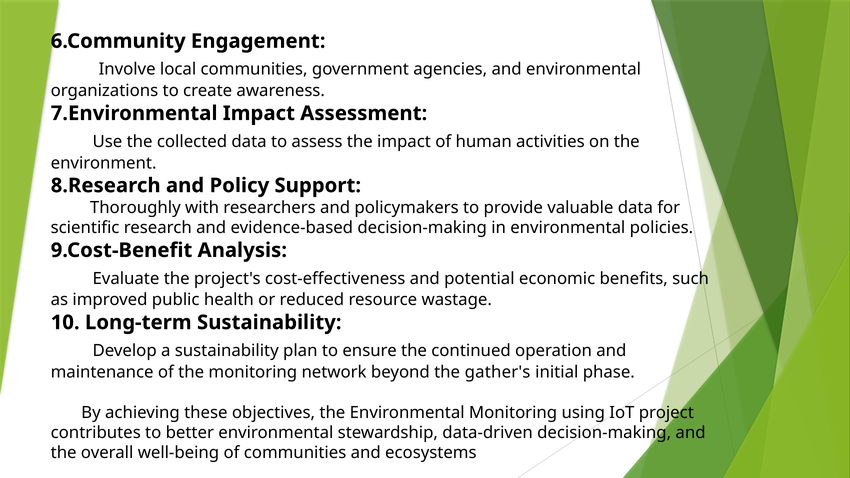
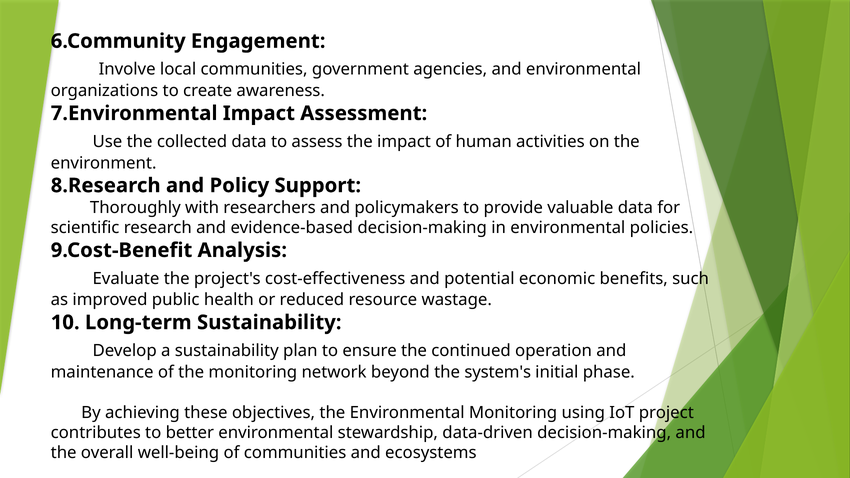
gather's: gather's -> system's (498, 372)
